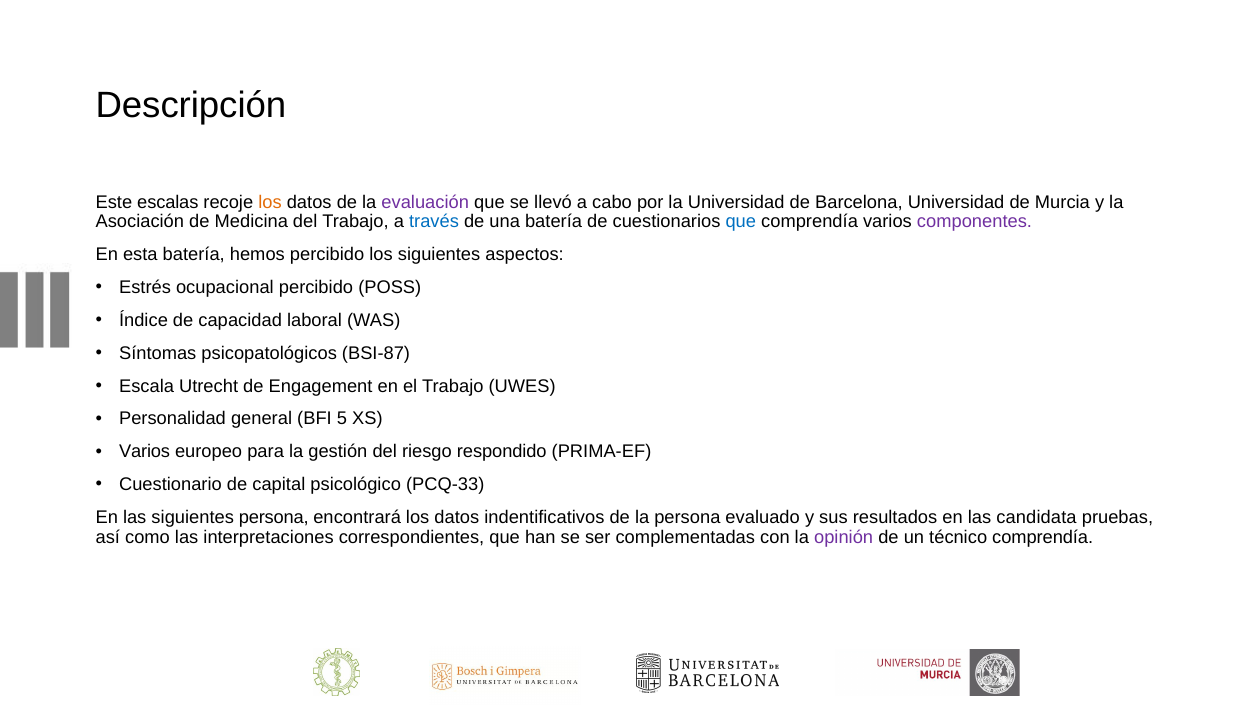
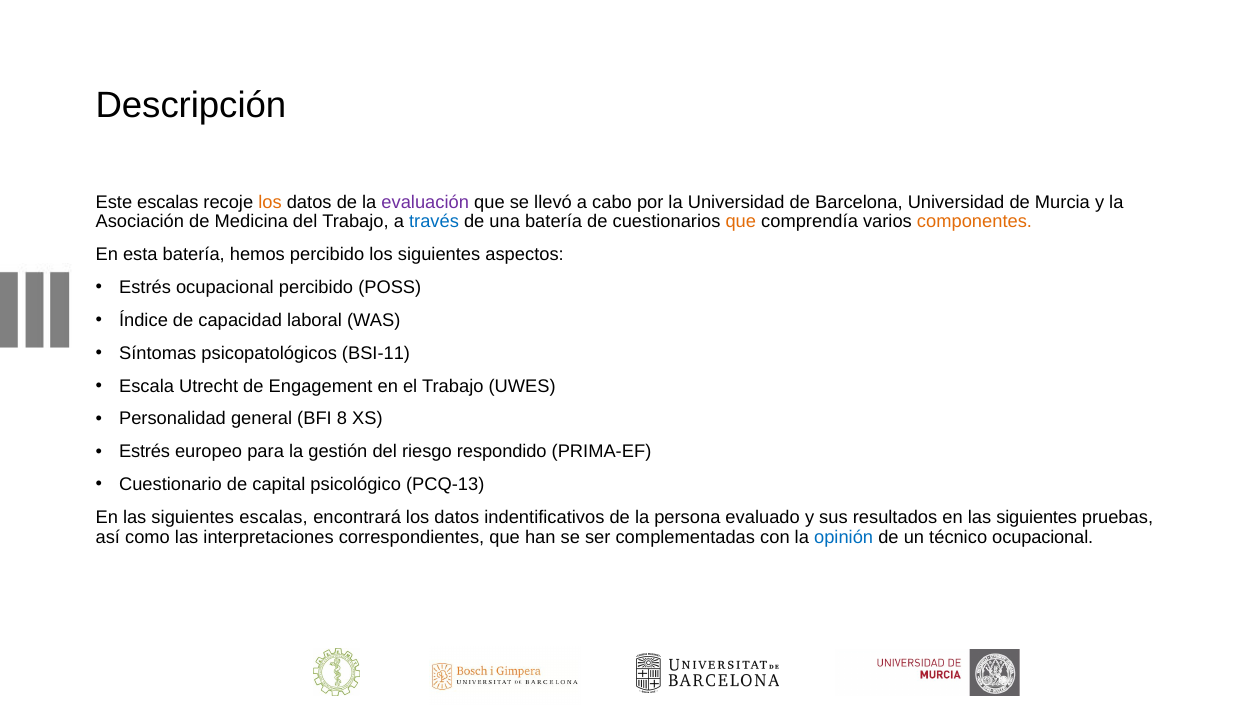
que colour: blue -> orange (741, 222)
componentes colour: purple -> orange (974, 222)
BSI-87: BSI-87 -> BSI-11 (376, 353)
5: 5 -> 8 (342, 419)
Varios: Varios -> Estrés (145, 452)
PCQ-33: PCQ-33 -> PCQ-13 (445, 485)
siguientes persona: persona -> escalas (274, 518)
resultados en las candidata: candidata -> siguientes (1037, 518)
opinión colour: purple -> blue (844, 537)
técnico comprendía: comprendía -> ocupacional (1043, 537)
